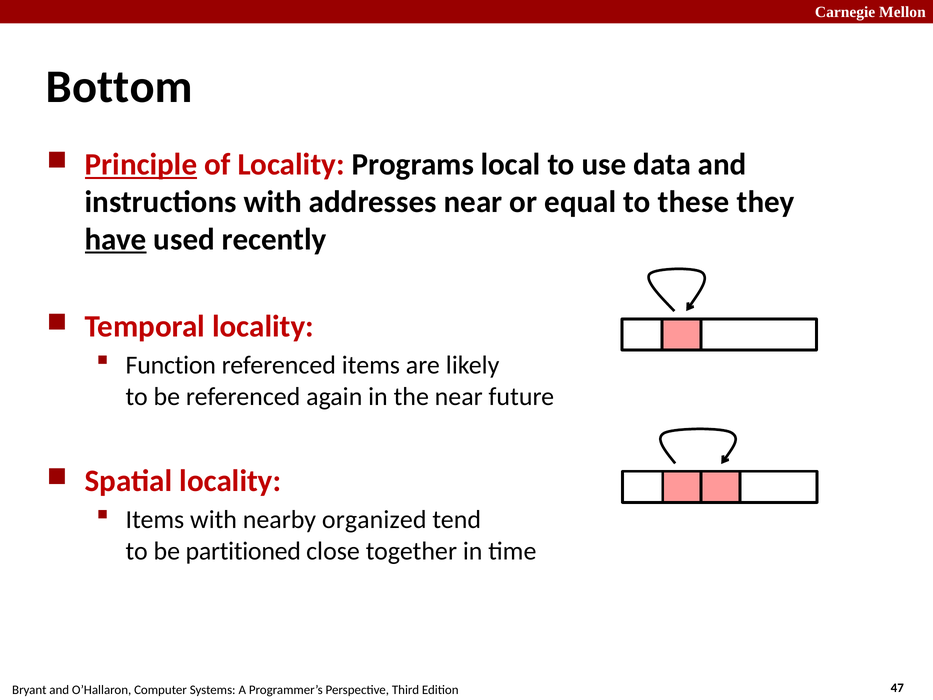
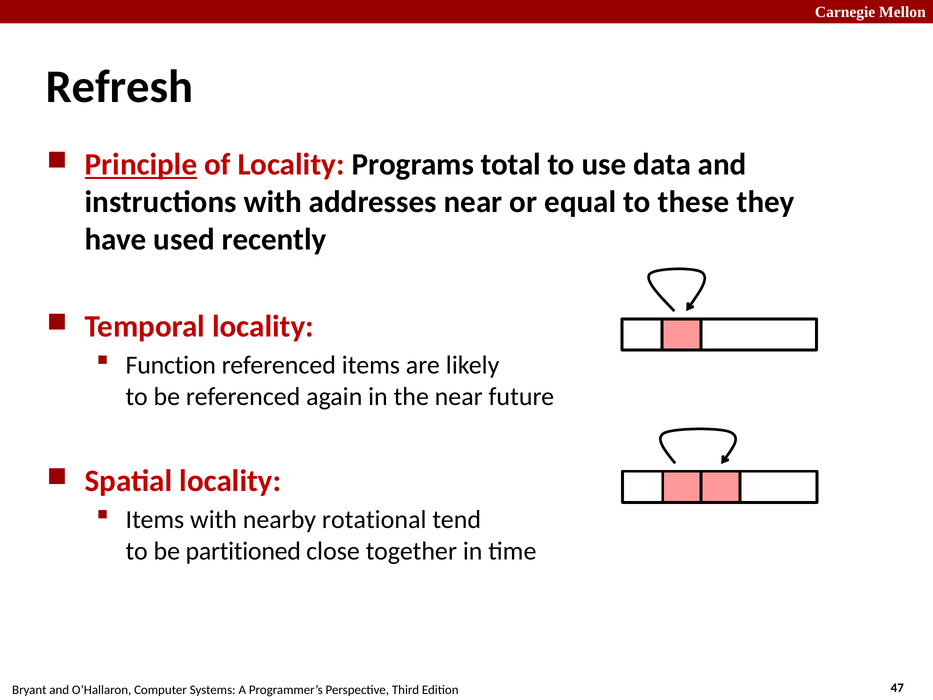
Bottom: Bottom -> Refresh (119, 87)
local: local -> total (511, 165)
have underline: present -> none (116, 239)
organized: organized -> rotational (374, 520)
